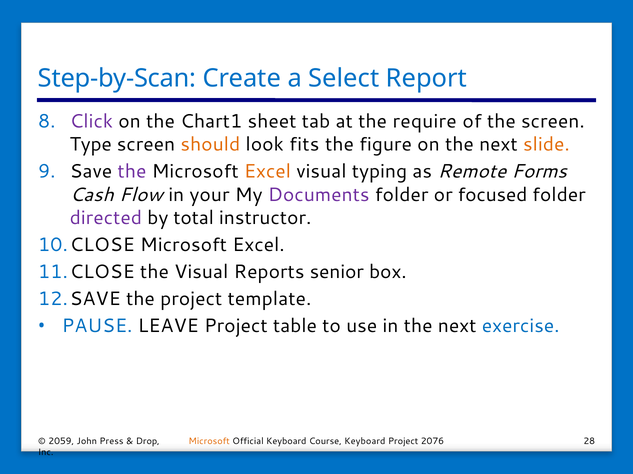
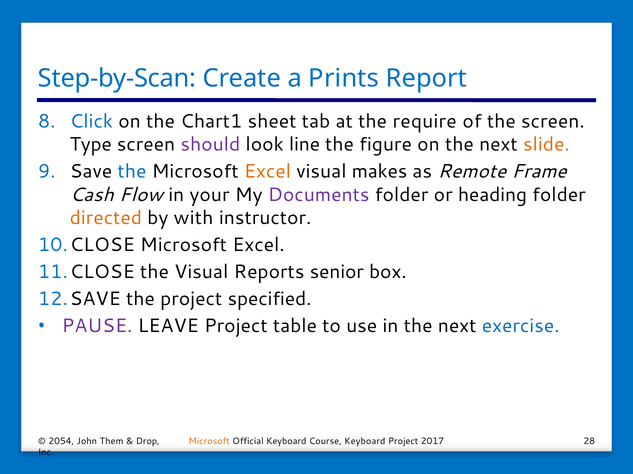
Select: Select -> Prints (344, 78)
Click colour: purple -> blue (91, 122)
should colour: orange -> purple (210, 145)
fits: fits -> line (305, 145)
the colour: purple -> blue (132, 172)
typing: typing -> makes (380, 172)
Forms: Forms -> Frame (539, 172)
focused: focused -> heading (492, 195)
directed colour: purple -> orange (106, 218)
total: total -> with (194, 218)
template: template -> specified (270, 299)
PAUSE colour: blue -> purple (97, 327)
2059: 2059 -> 2054 (61, 442)
Press: Press -> Them (112, 442)
2076: 2076 -> 2017 (432, 442)
